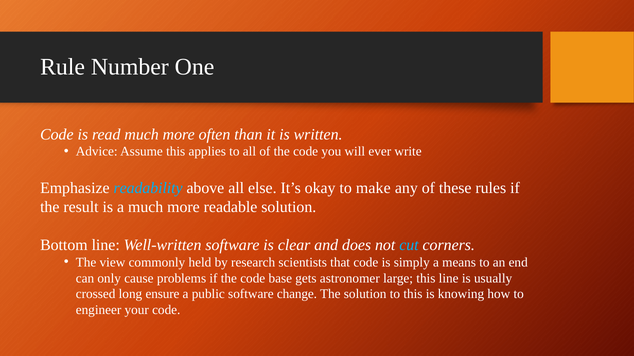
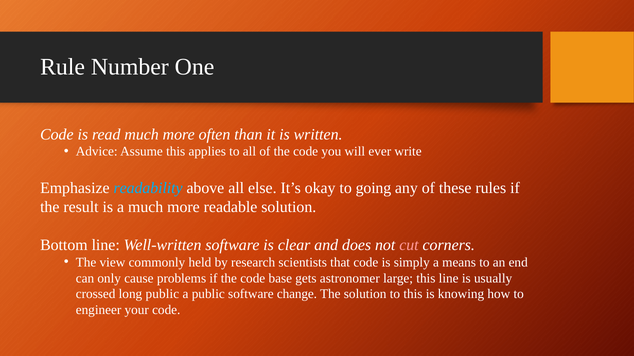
make: make -> going (373, 188)
cut colour: light blue -> pink (409, 245)
long ensure: ensure -> public (162, 295)
